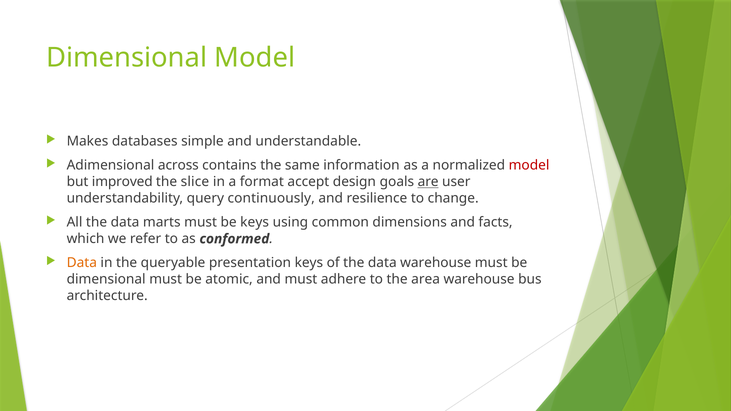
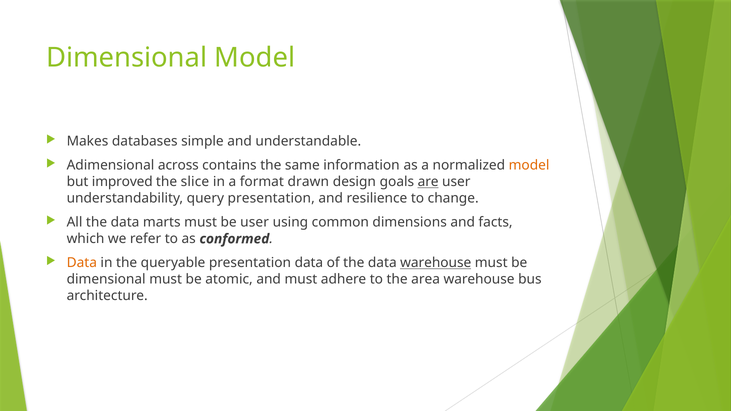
model colour: red -> orange (529, 166)
accept: accept -> drawn (308, 182)
query continuously: continuously -> presentation (271, 198)
be keys: keys -> user (255, 223)
presentation keys: keys -> data (309, 263)
warehouse underline: none -> present (436, 263)
